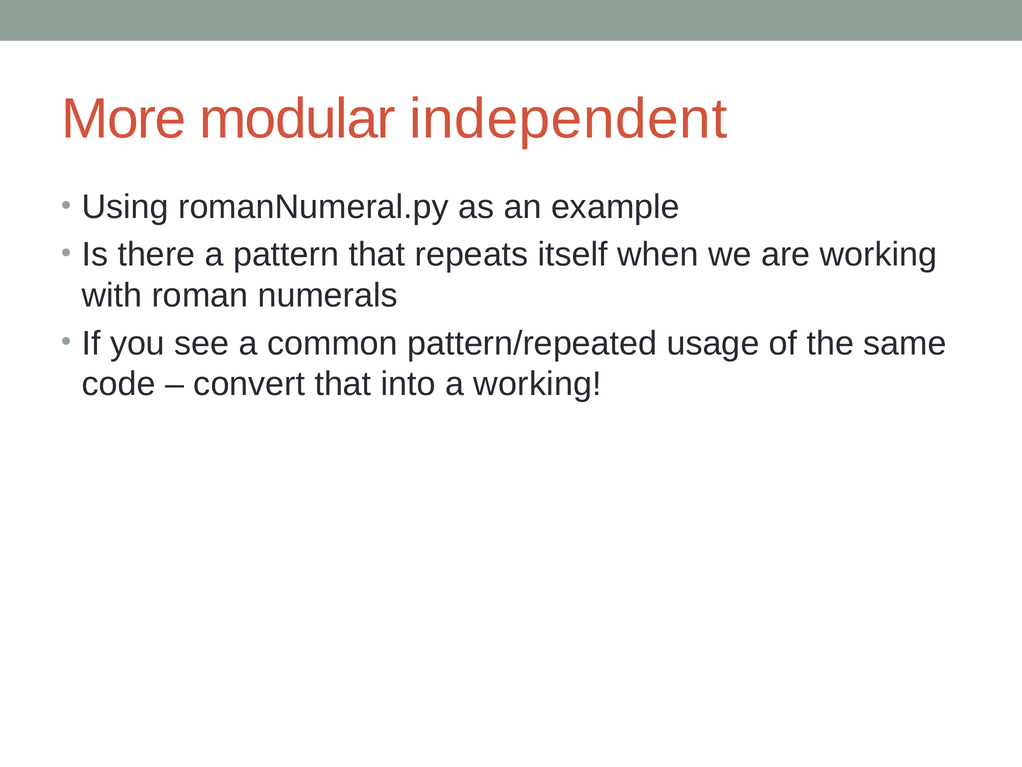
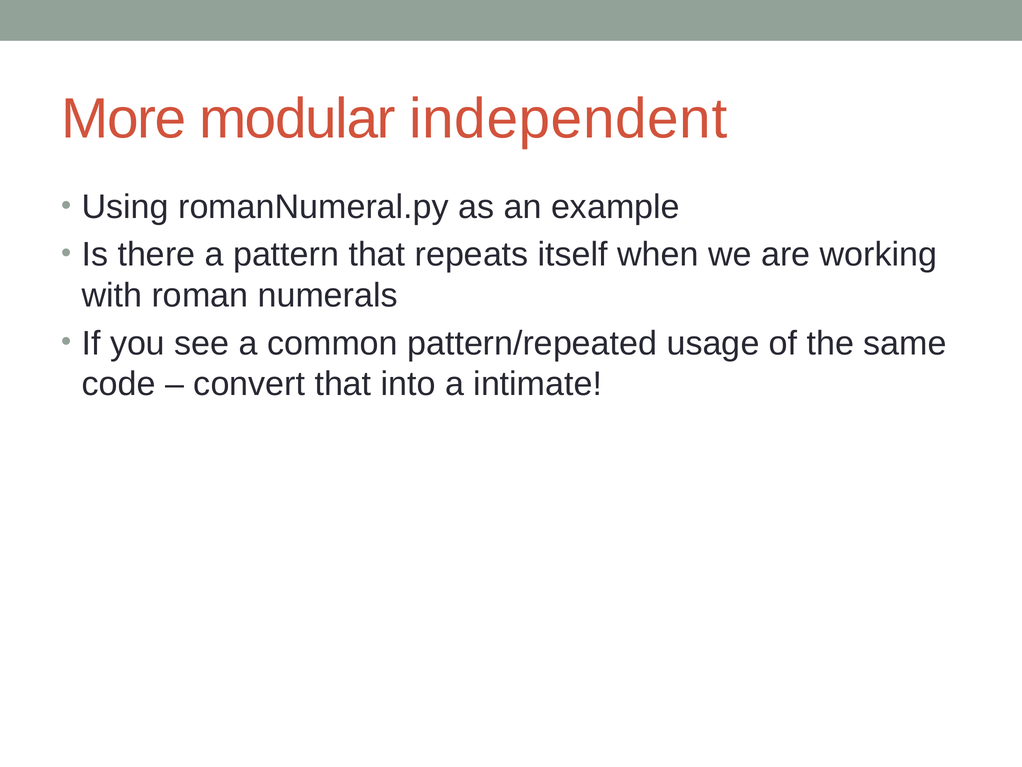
a working: working -> intimate (538, 384)
